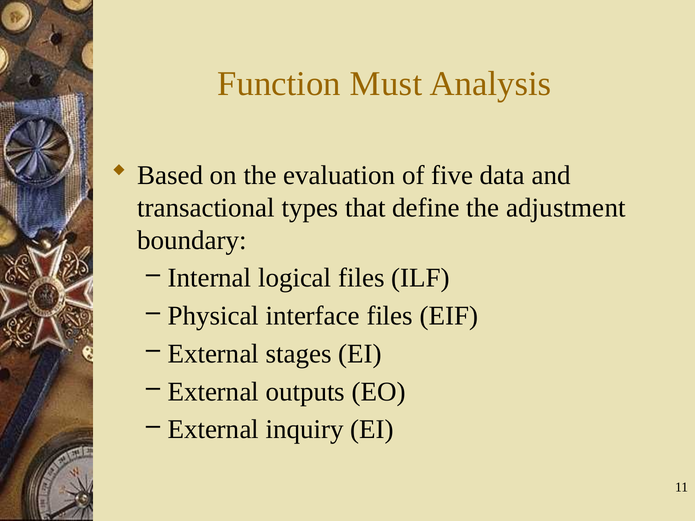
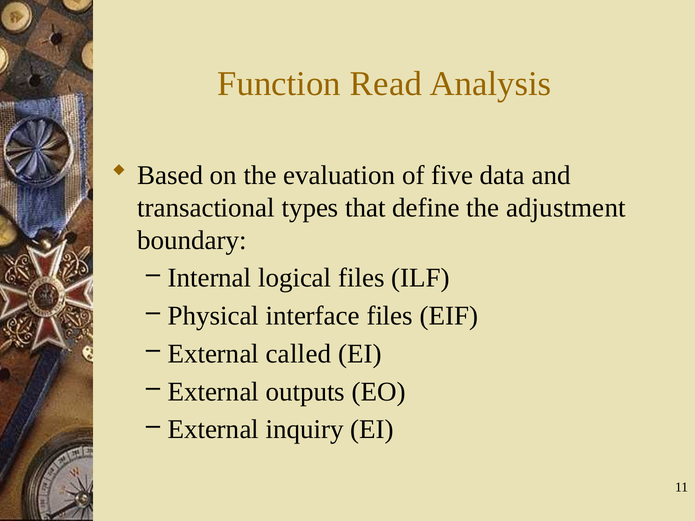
Must: Must -> Read (386, 84)
stages: stages -> called (298, 354)
